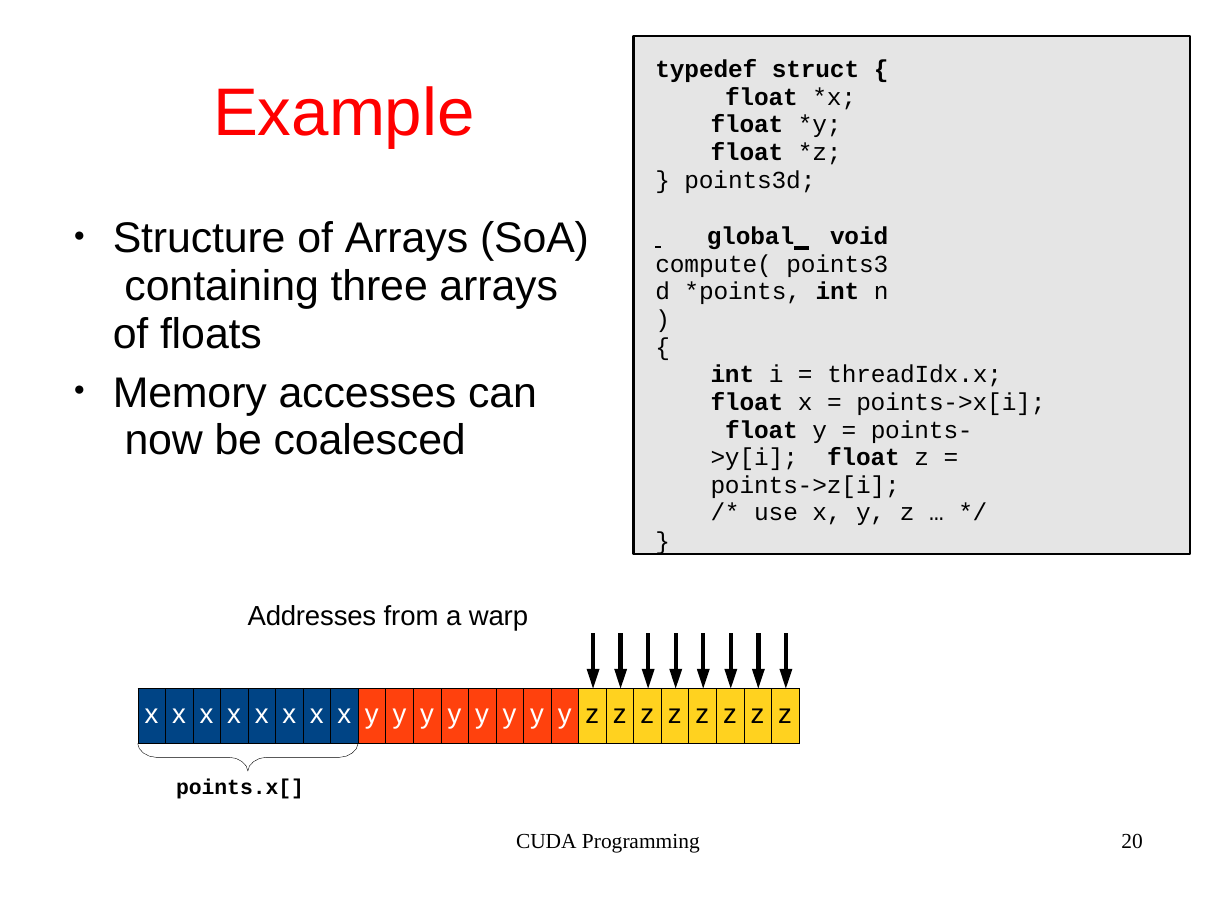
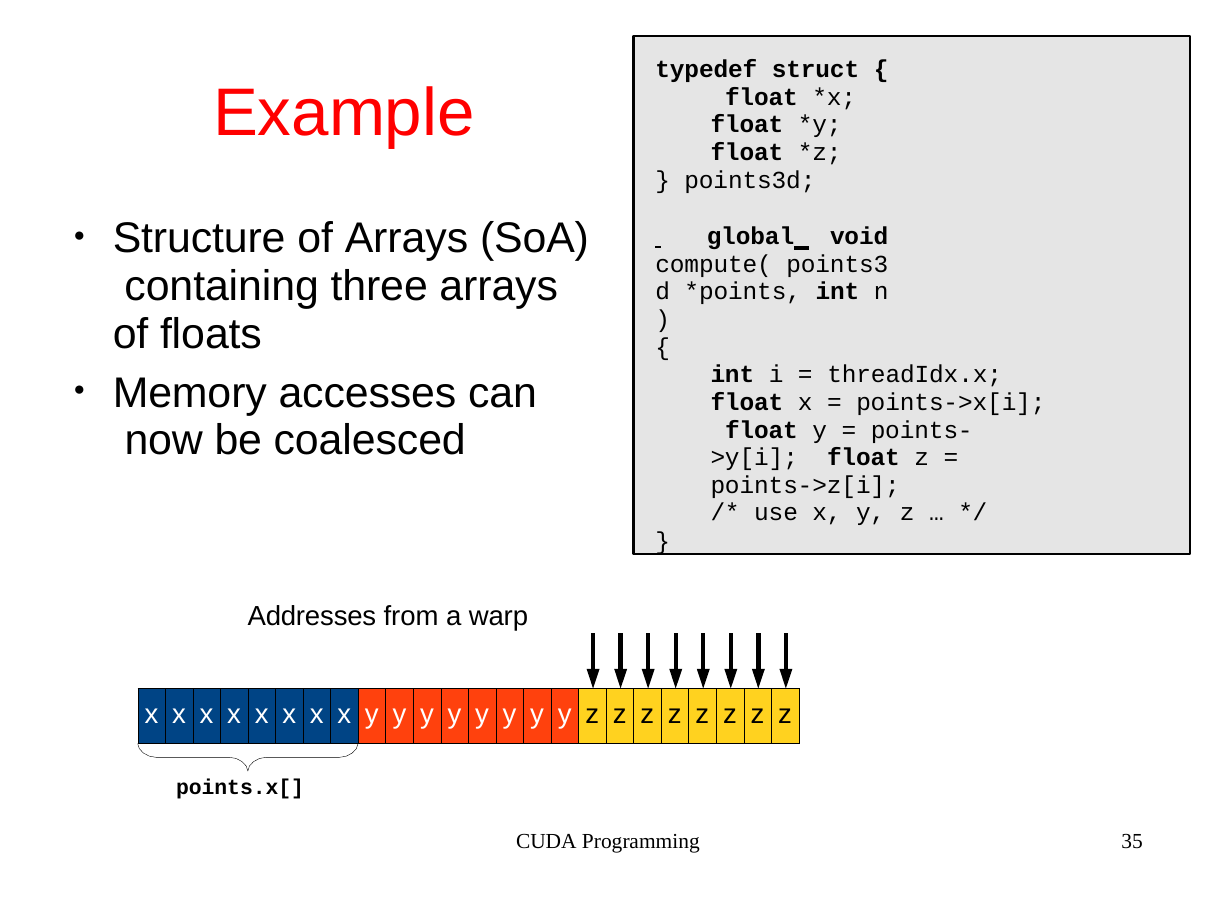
20: 20 -> 35 (1132, 842)
